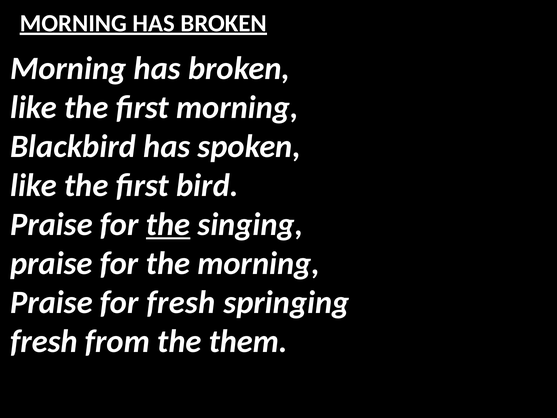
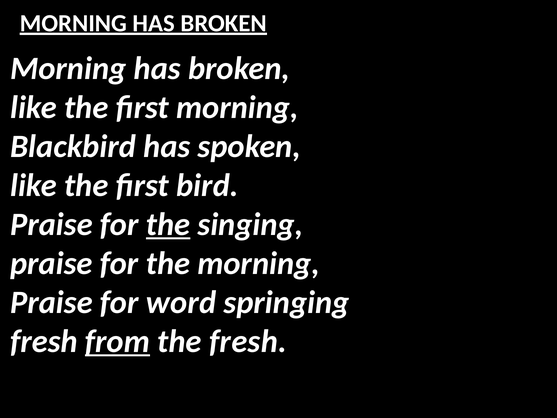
for fresh: fresh -> word (181, 302)
from underline: none -> present (117, 341)
the them: them -> fresh (248, 341)
